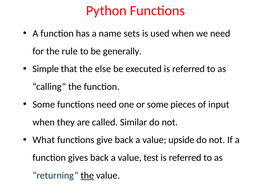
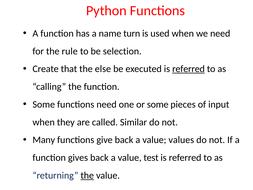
sets: sets -> turn (132, 33)
generally: generally -> selection (122, 51)
Simple: Simple -> Create (46, 69)
referred underline: none -> present (189, 69)
What: What -> Many (44, 140)
upside: upside -> values (181, 140)
